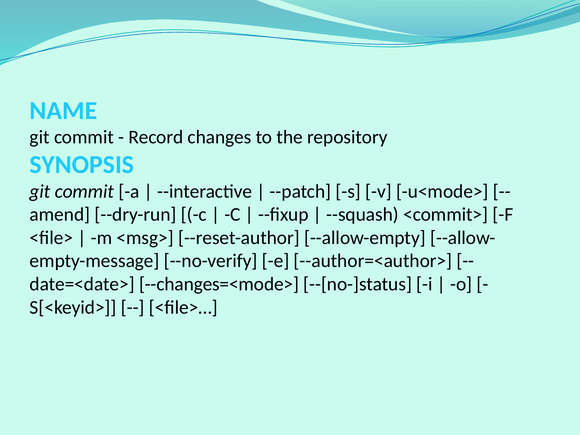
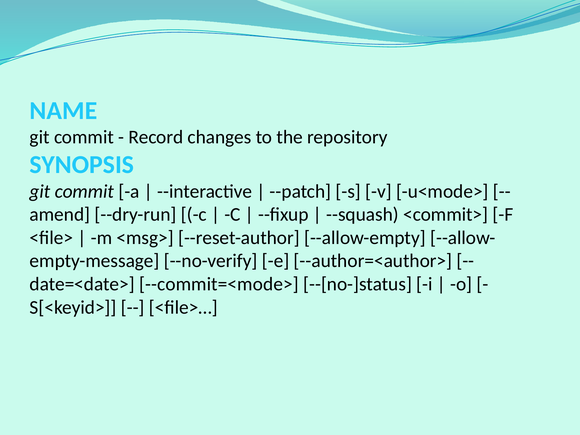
--changes=<mode>: --changes=<mode> -> --commit=<mode> (219, 284)
